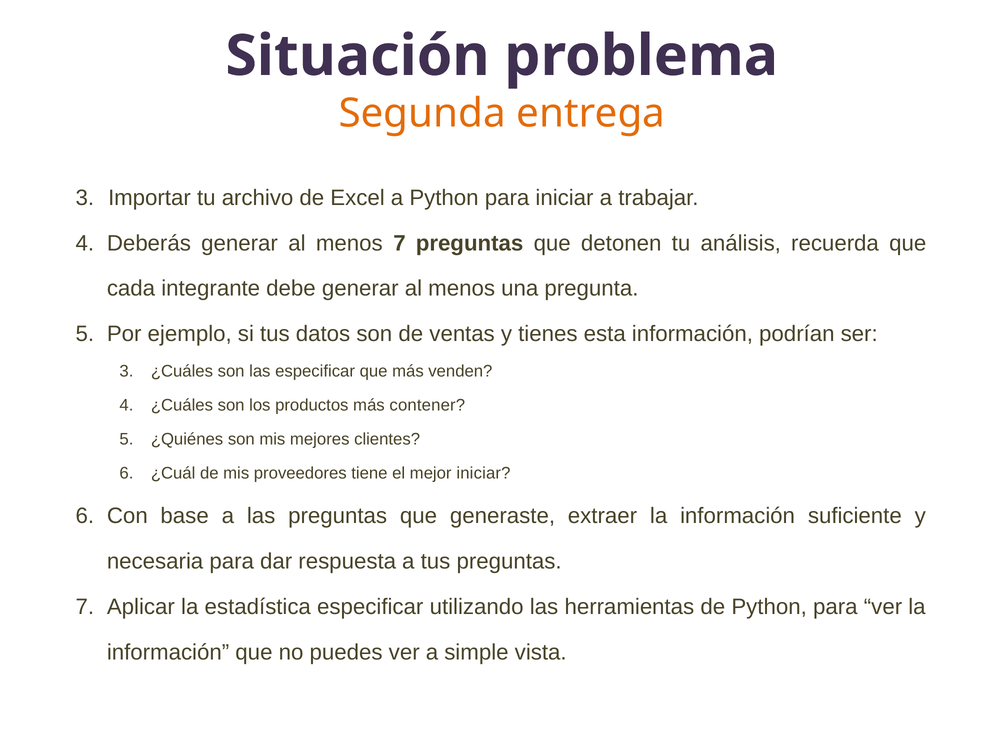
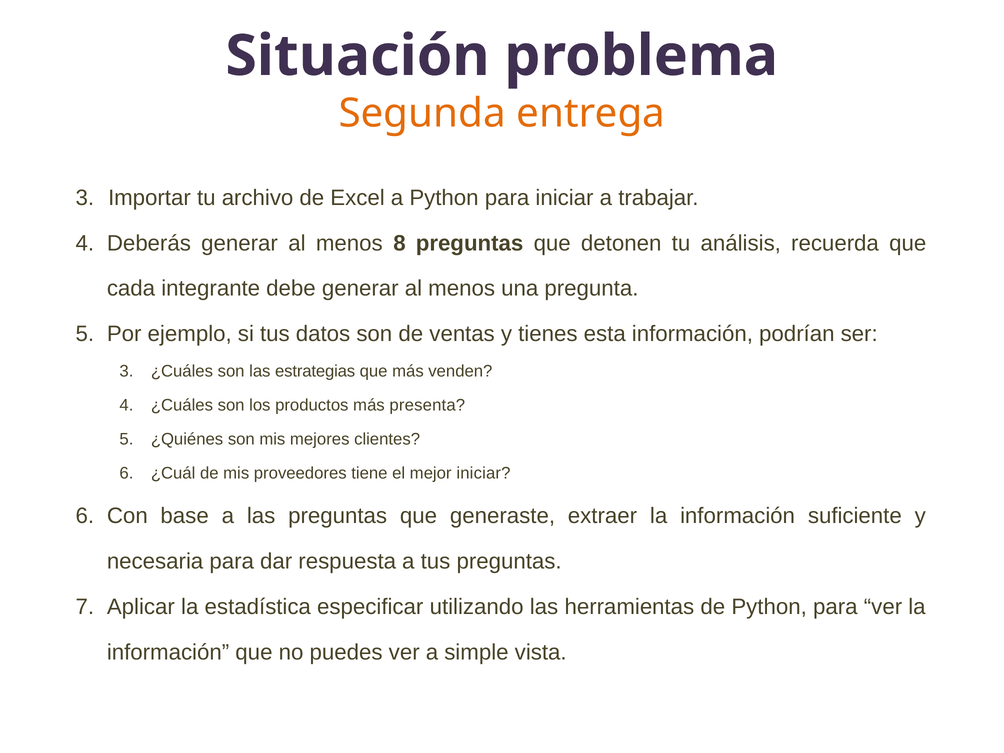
menos 7: 7 -> 8 (399, 243)
las especificar: especificar -> estrategias (315, 371)
contener: contener -> presenta (427, 405)
